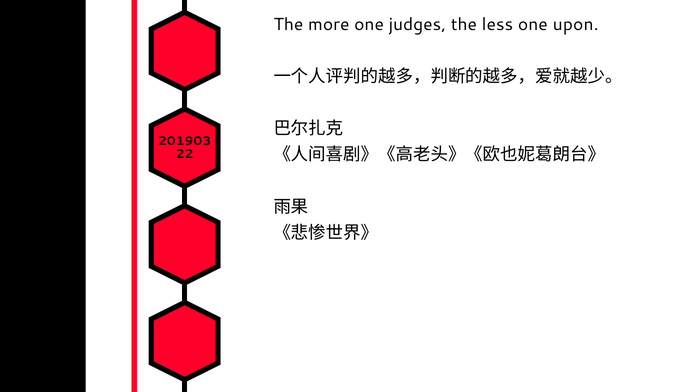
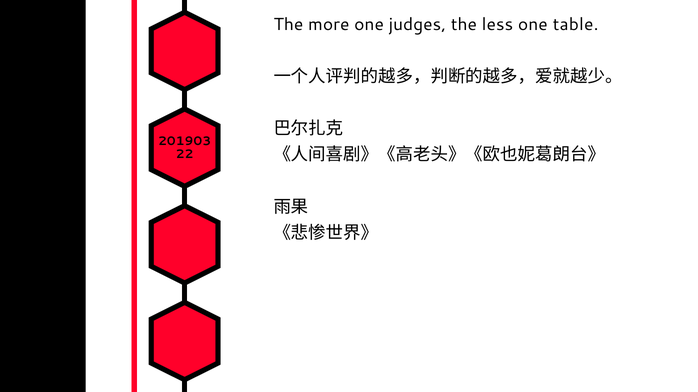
upon: upon -> table (576, 24)
